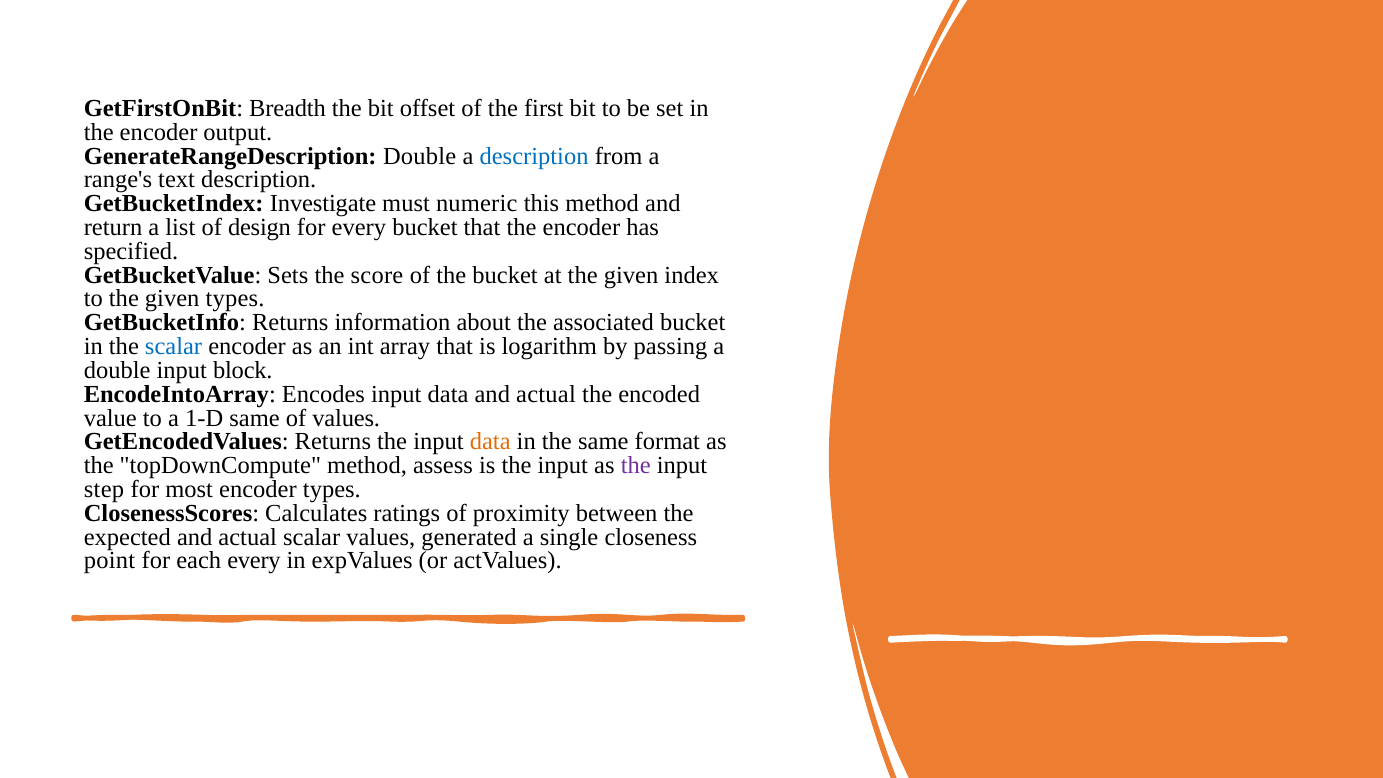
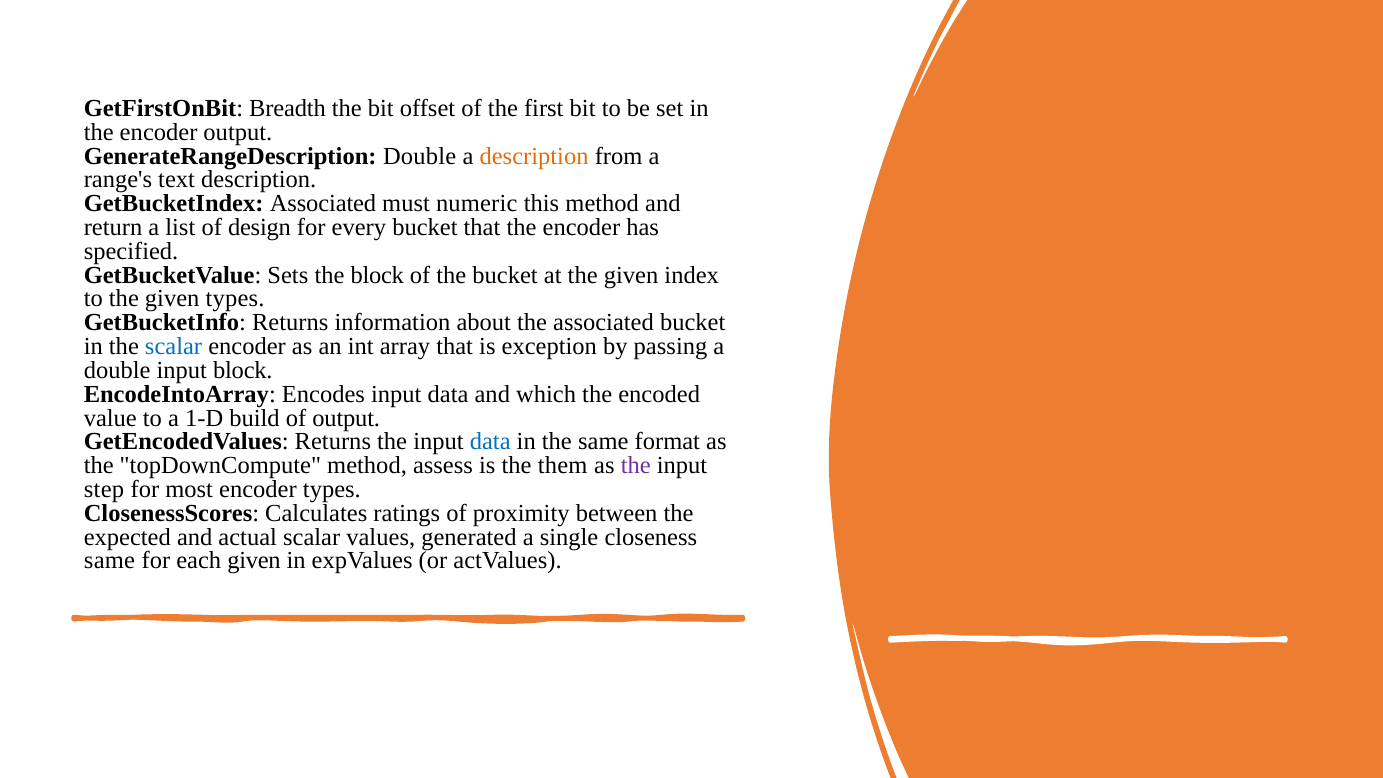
description colour: blue -> orange (534, 156)
GetBucketIndex Investigate: Investigate -> Associated (323, 204)
the score: score -> block (377, 275)
logarithm: logarithm -> exception (549, 346)
data and actual: actual -> which (546, 394)
1-D same: same -> build (255, 418)
of values: values -> output (346, 418)
data colour: orange -> blue (490, 442)
is the input: input -> them (563, 466)
point: point -> same (109, 561)
each every: every -> given (254, 561)
